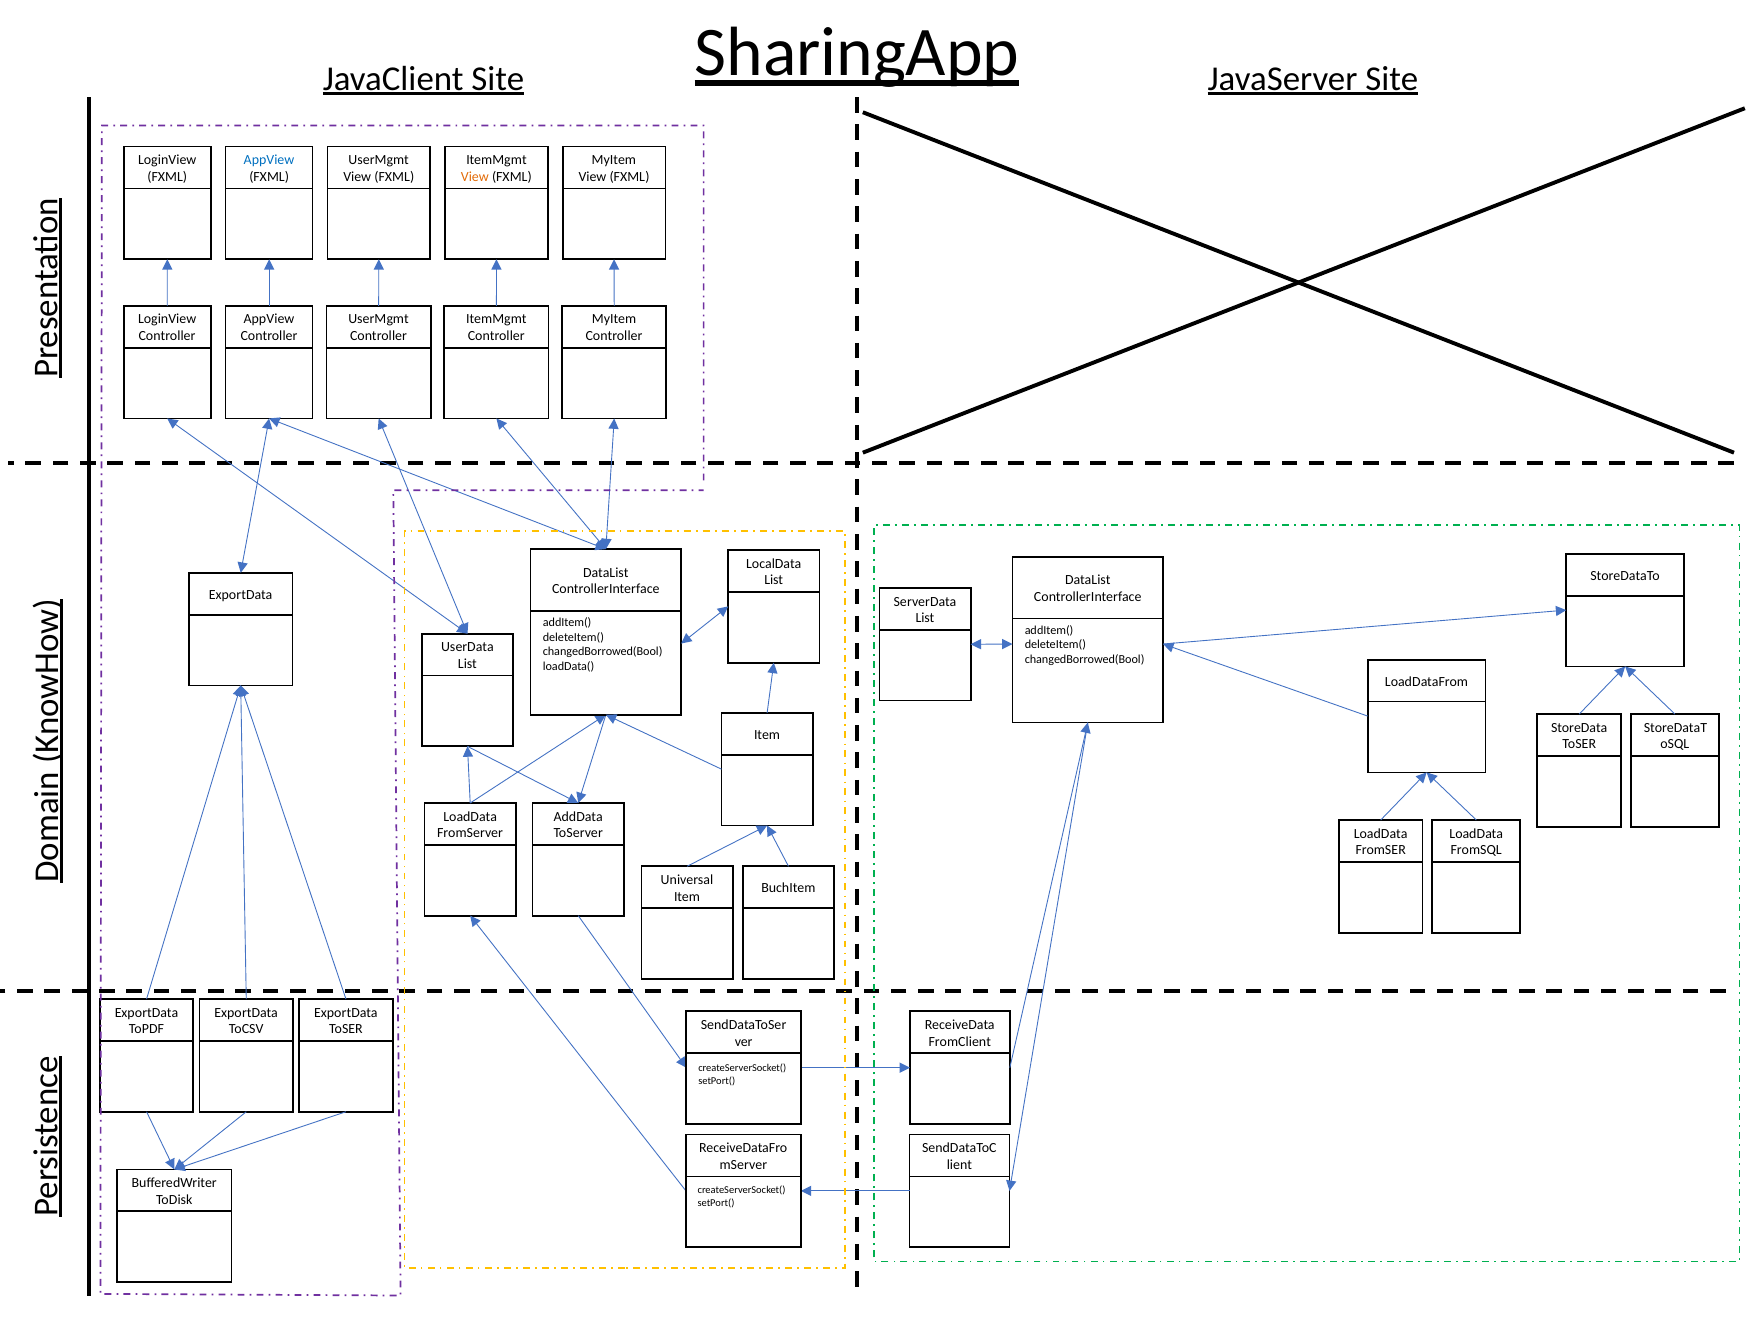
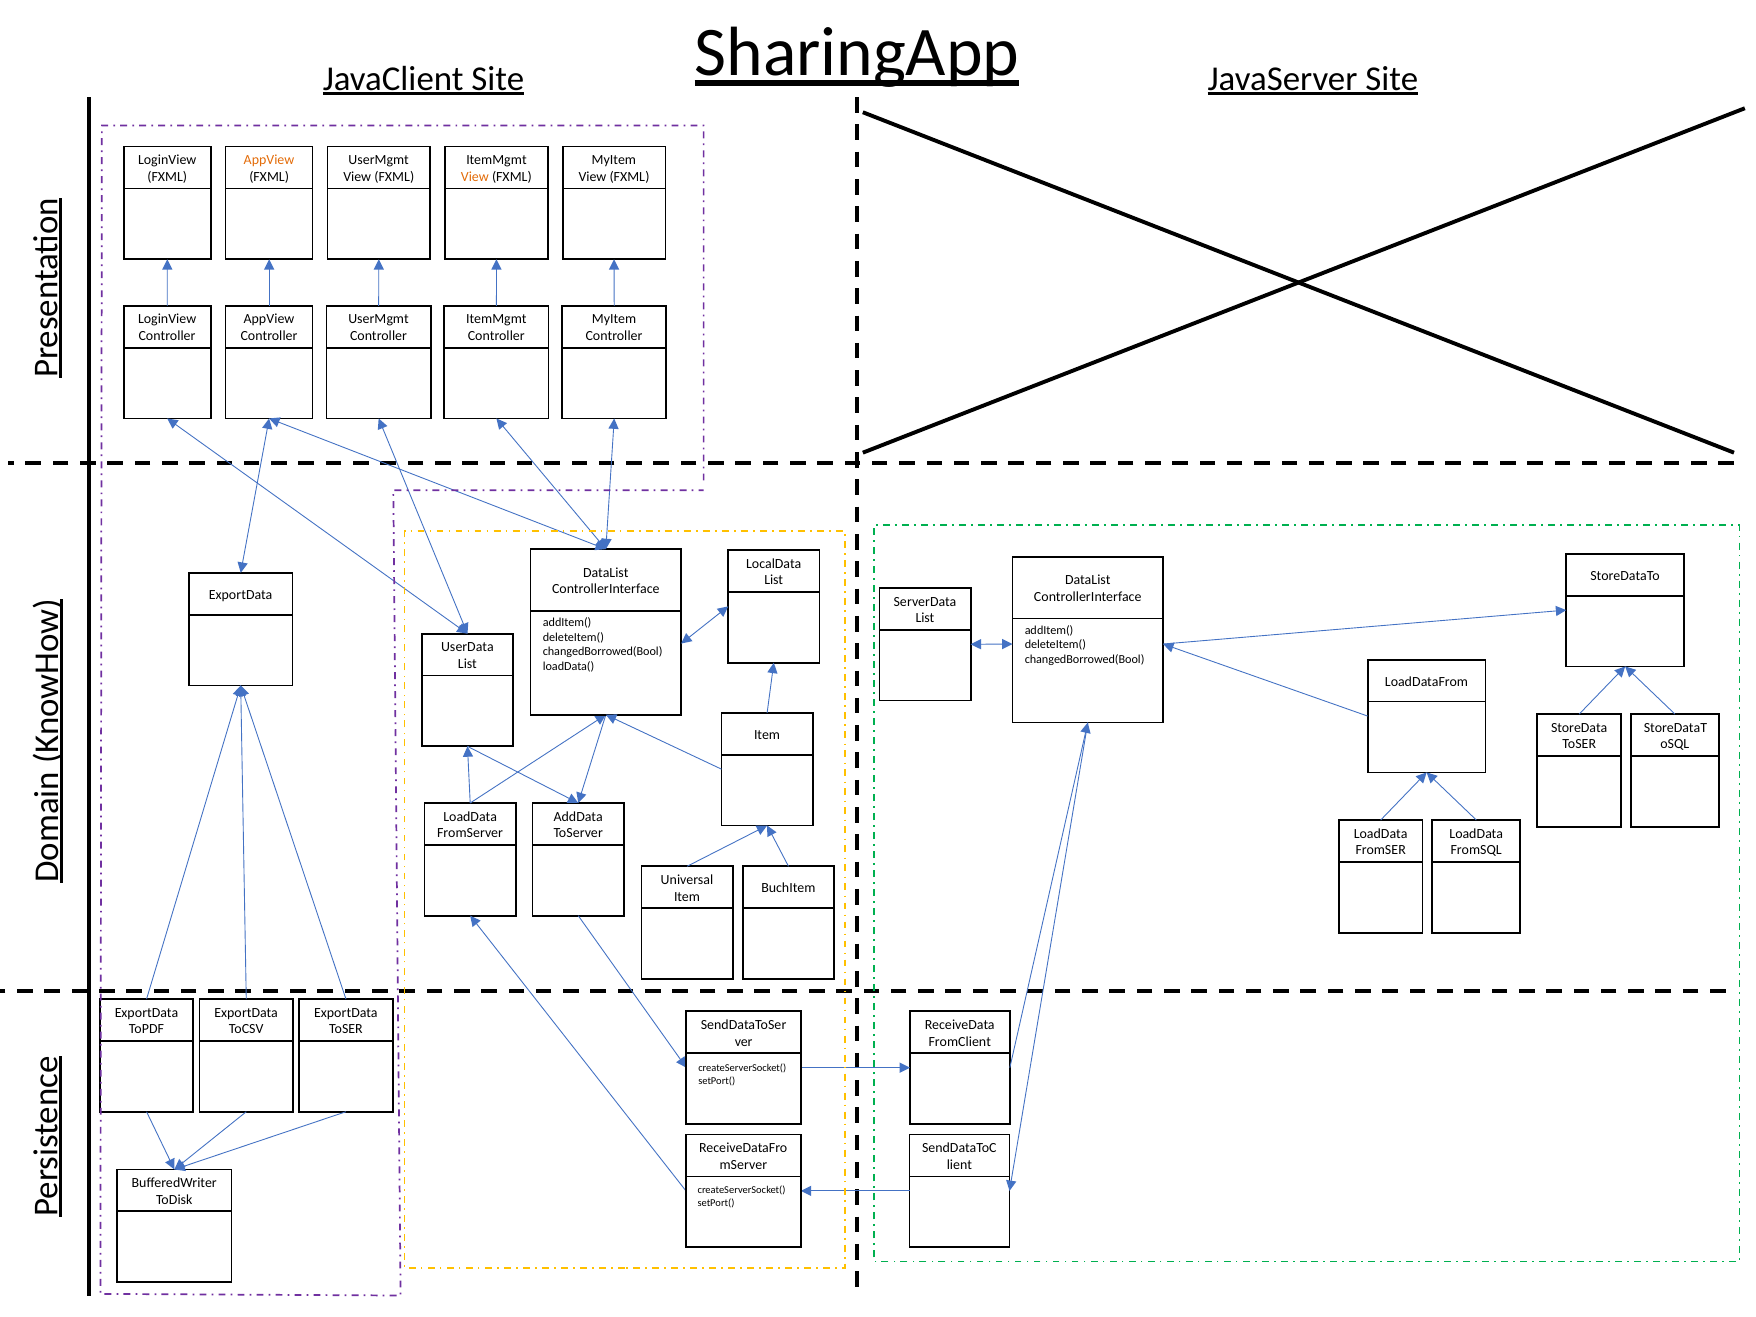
AppView colour: blue -> orange (269, 160)
